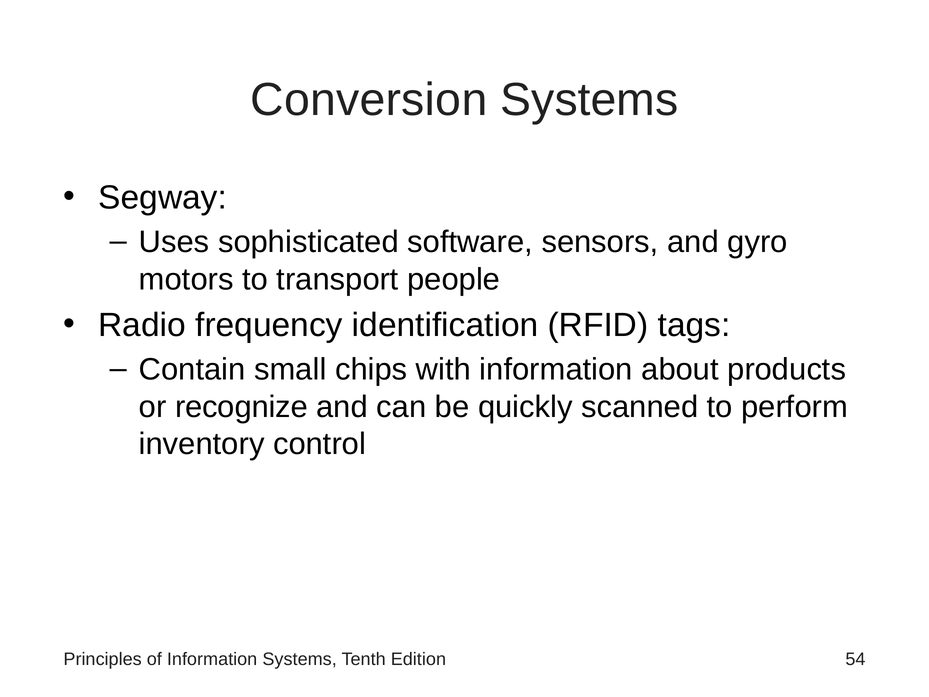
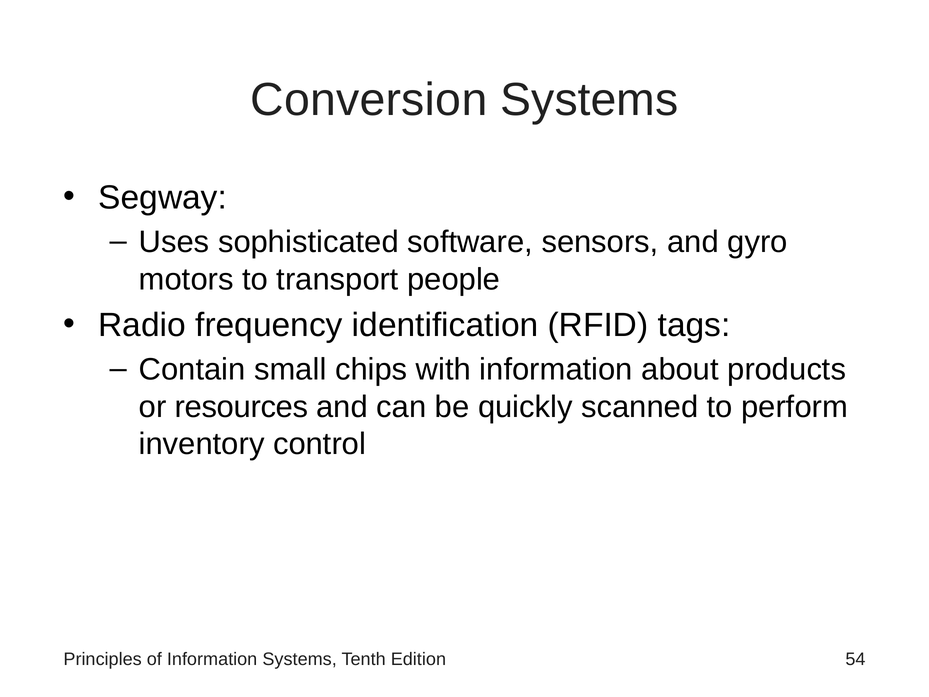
recognize: recognize -> resources (241, 407)
